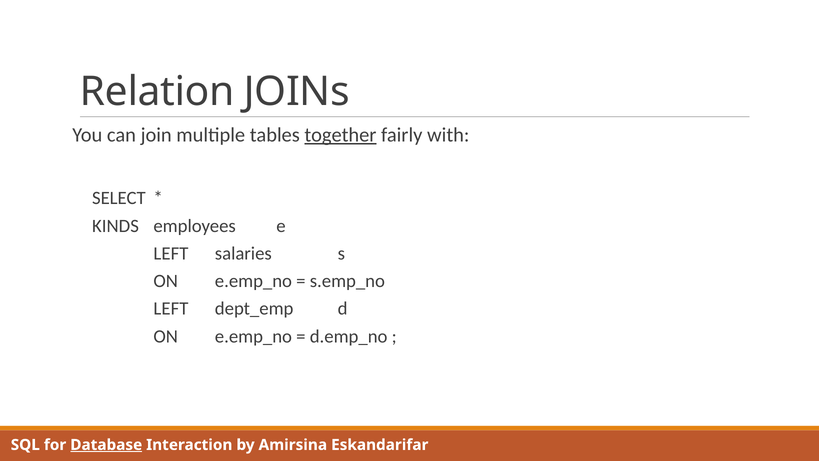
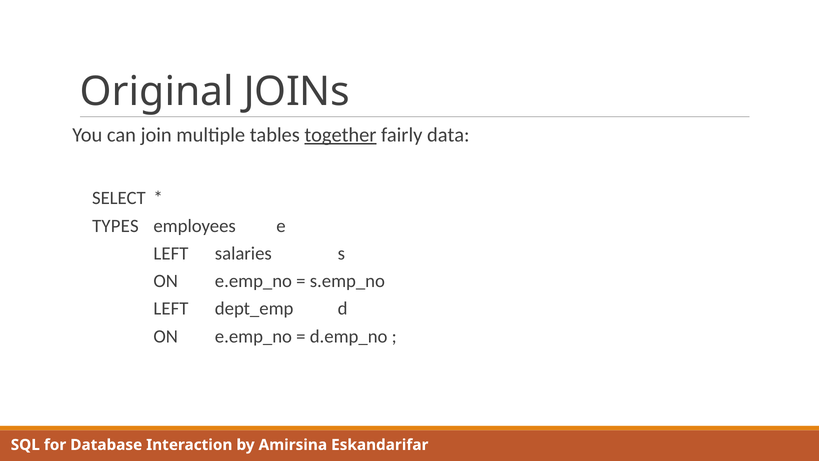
Relation: Relation -> Original (157, 92)
with: with -> data (448, 135)
KINDS: KINDS -> TYPES (115, 226)
Database underline: present -> none (106, 445)
